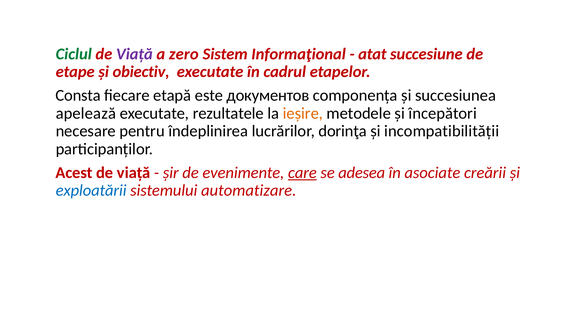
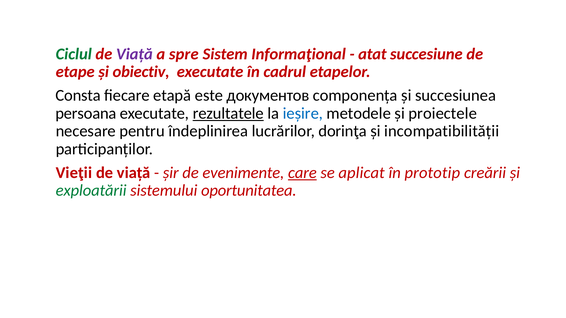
zero: zero -> spre (184, 54)
apelează: apelează -> persoana (86, 113)
rezultatele underline: none -> present (228, 113)
ieșire colour: orange -> blue (303, 113)
începători: începători -> proiectele (443, 113)
Acest: Acest -> Vieţii (74, 173)
adesea: adesea -> aplicat (362, 173)
asociate: asociate -> prototip (432, 173)
exploatării colour: blue -> green (91, 191)
automatizare: automatizare -> oportunitatea (249, 191)
